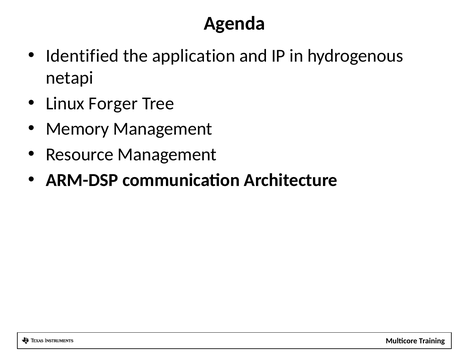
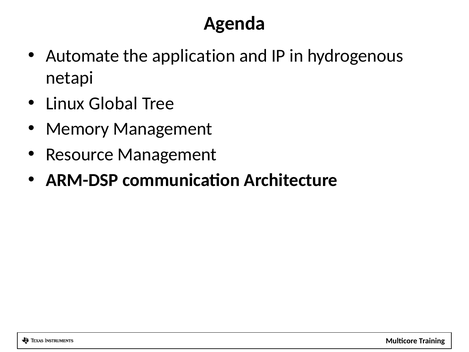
Identified: Identified -> Automate (82, 56)
Forger: Forger -> Global (113, 103)
